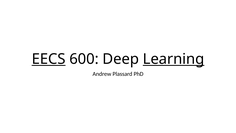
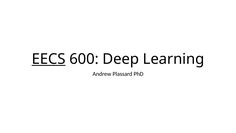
Learning underline: present -> none (174, 59)
